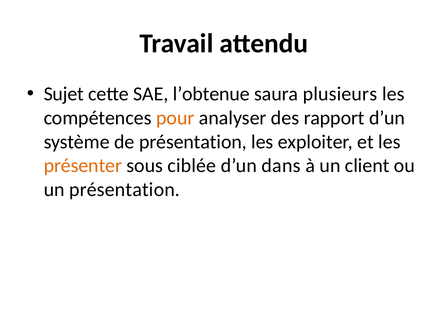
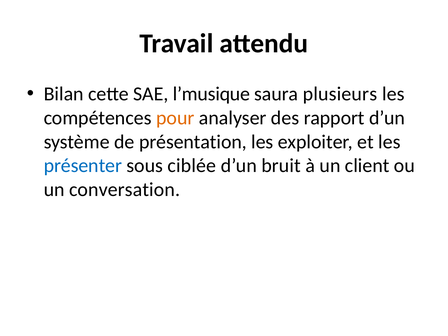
Sujet: Sujet -> Bilan (64, 94)
l’obtenue: l’obtenue -> l’musique (211, 94)
présenter colour: orange -> blue (83, 166)
dans: dans -> bruit (281, 166)
un présentation: présentation -> conversation (125, 190)
